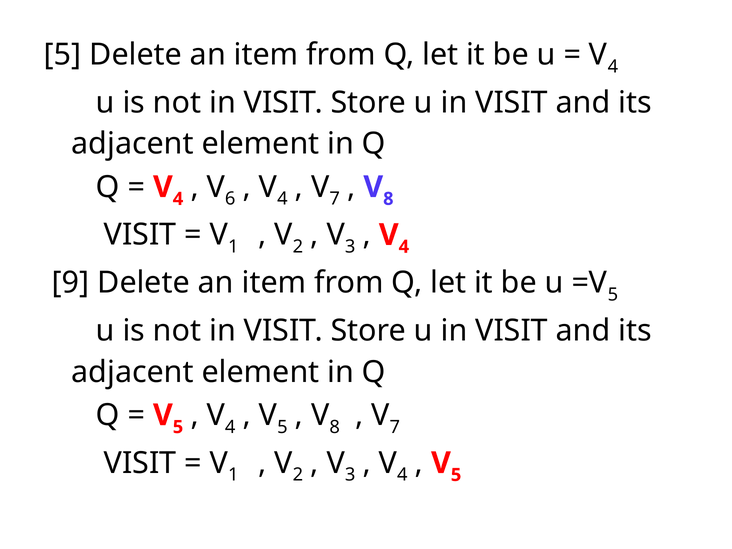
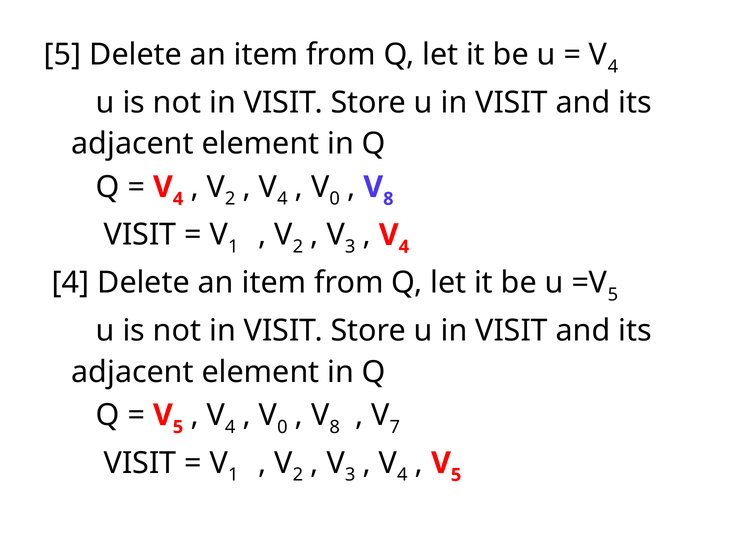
6: 6 -> 2 (230, 199)
7: 7 -> 0 (335, 199)
9: 9 -> 4 (71, 283)
5: 5 -> 0 (282, 427)
